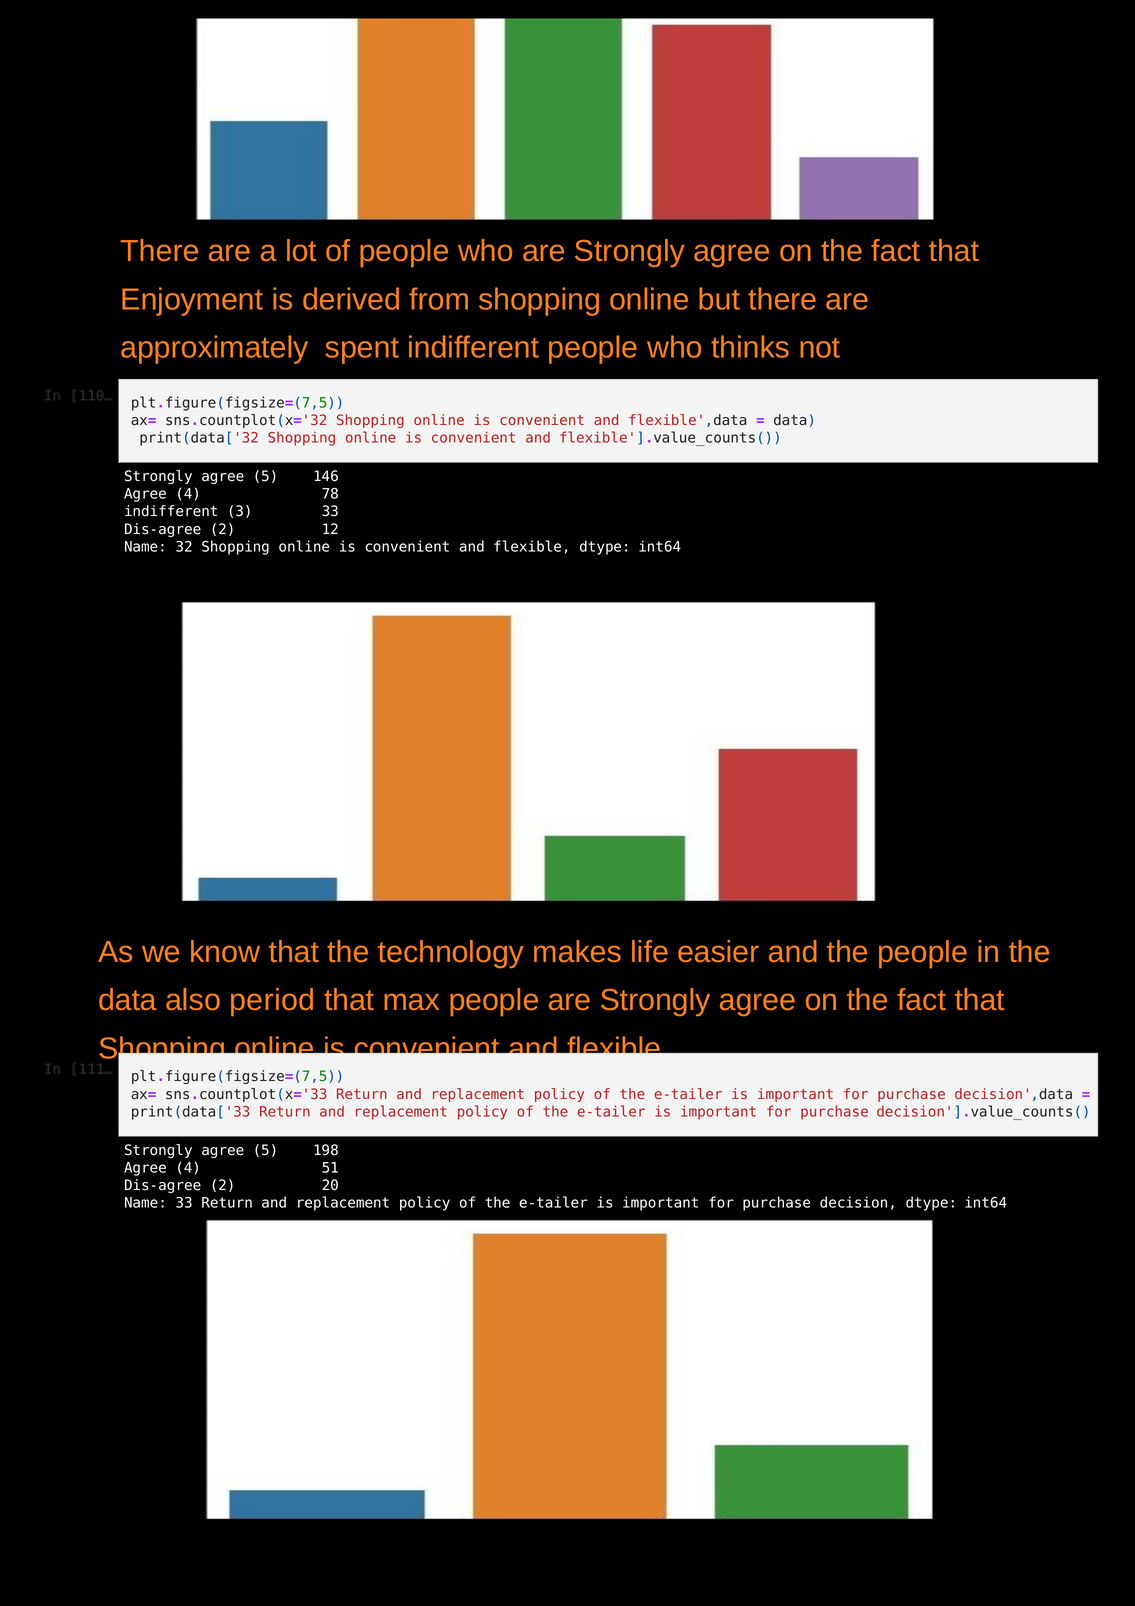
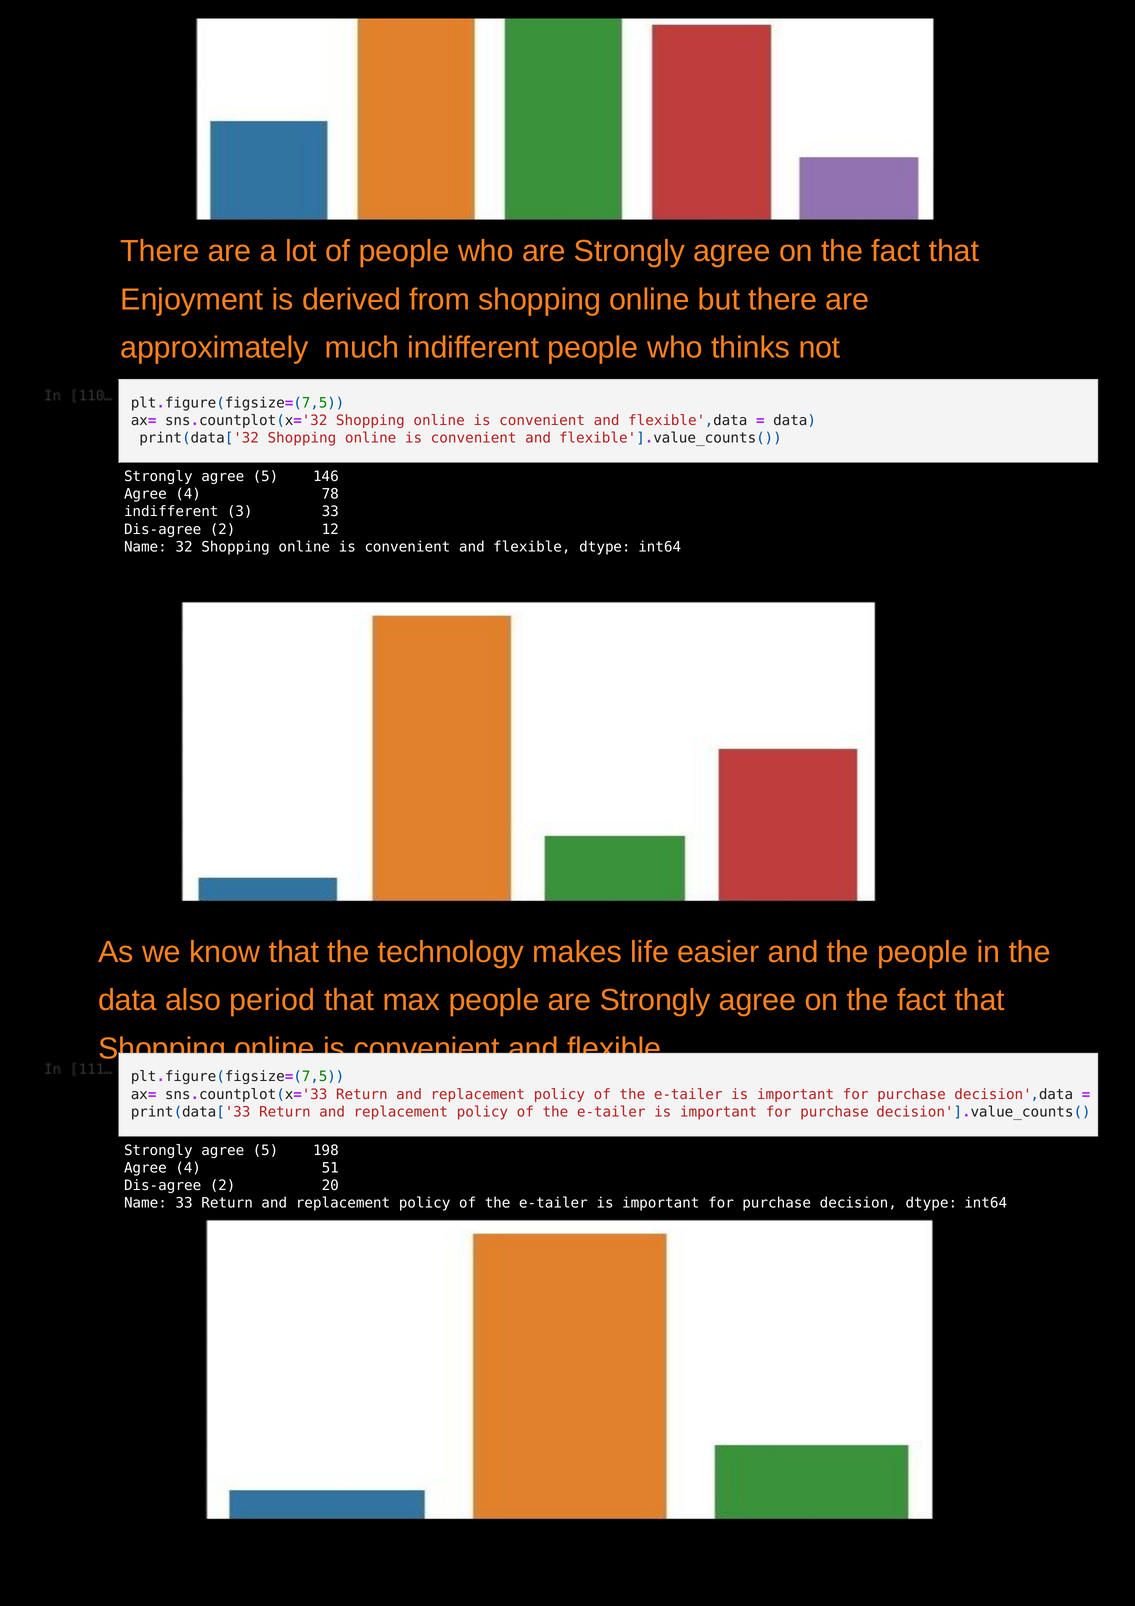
spent: spent -> much (362, 348)
